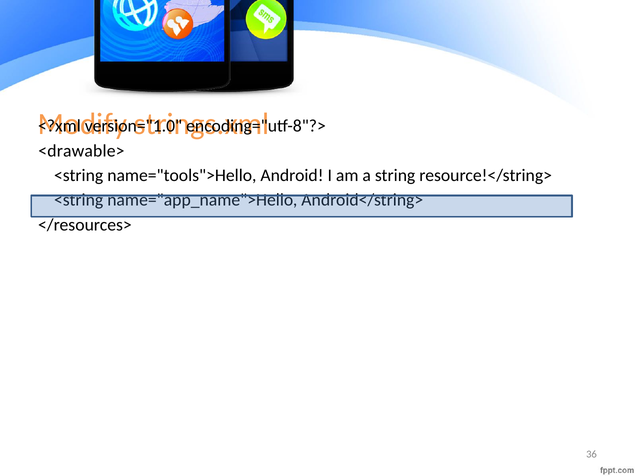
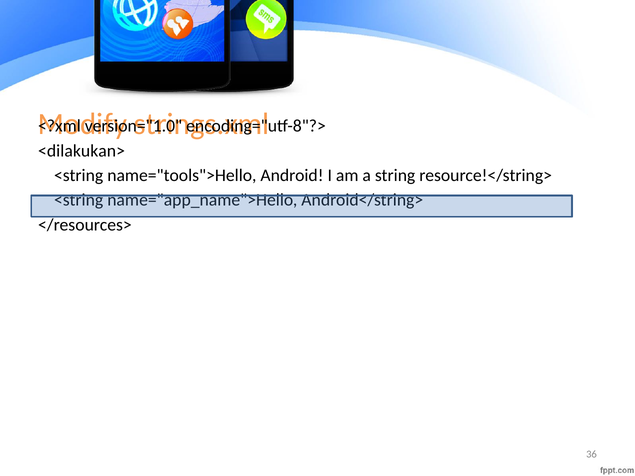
<drawable>: <drawable> -> <dilakukan> (82, 151)
